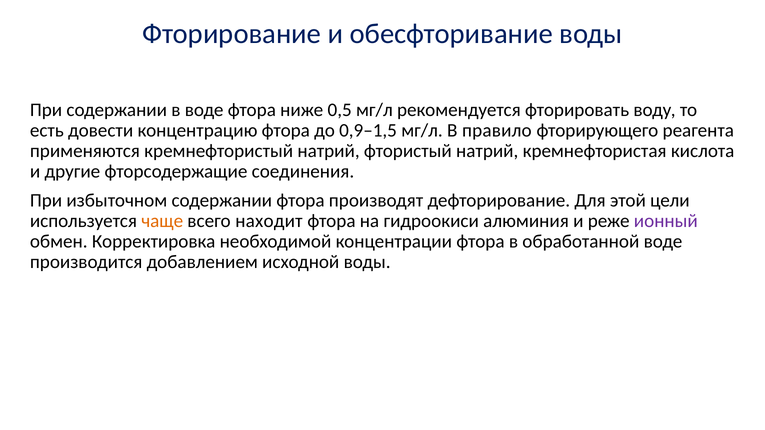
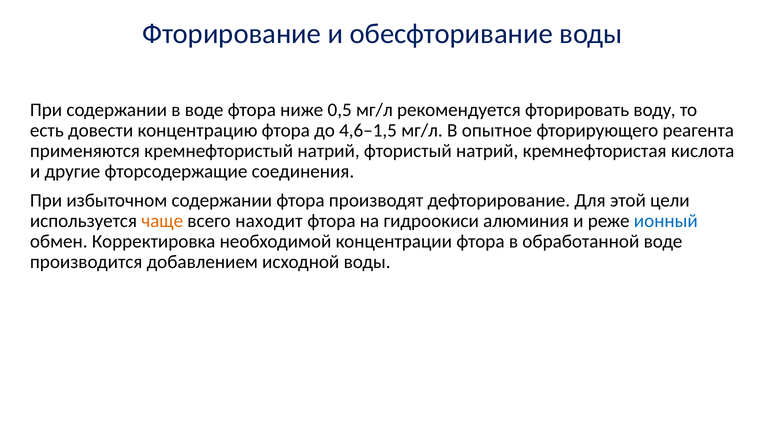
0,9–1,5: 0,9–1,5 -> 4,6–1,5 (368, 130)
правило: правило -> опытное (497, 130)
ионный colour: purple -> blue (666, 221)
